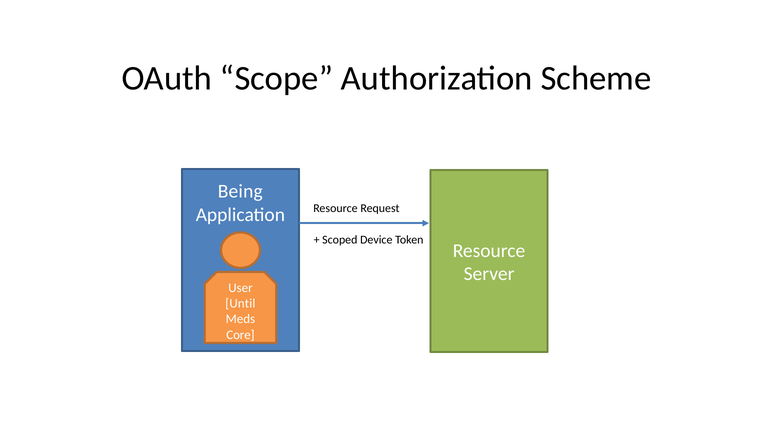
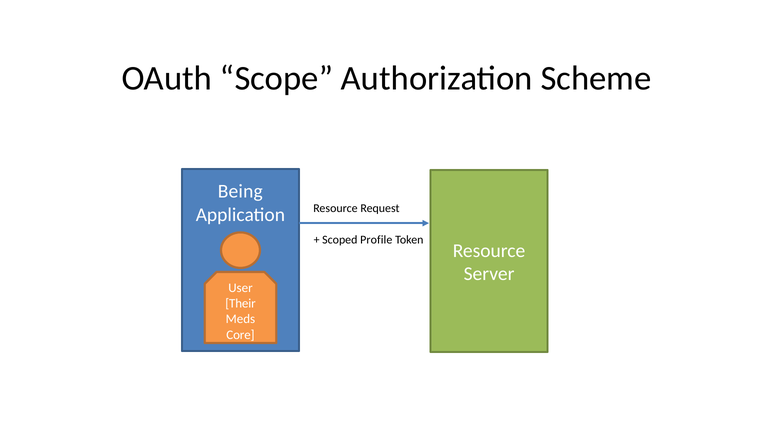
Device: Device -> Profile (376, 239)
Until: Until -> Their (240, 303)
